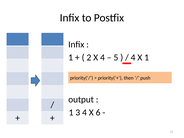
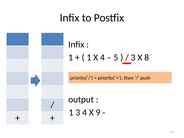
2: 2 -> 1 (89, 57)
4: 4 -> 3 (133, 57)
X 1: 1 -> 8 (147, 57)
6: 6 -> 9 (98, 112)
